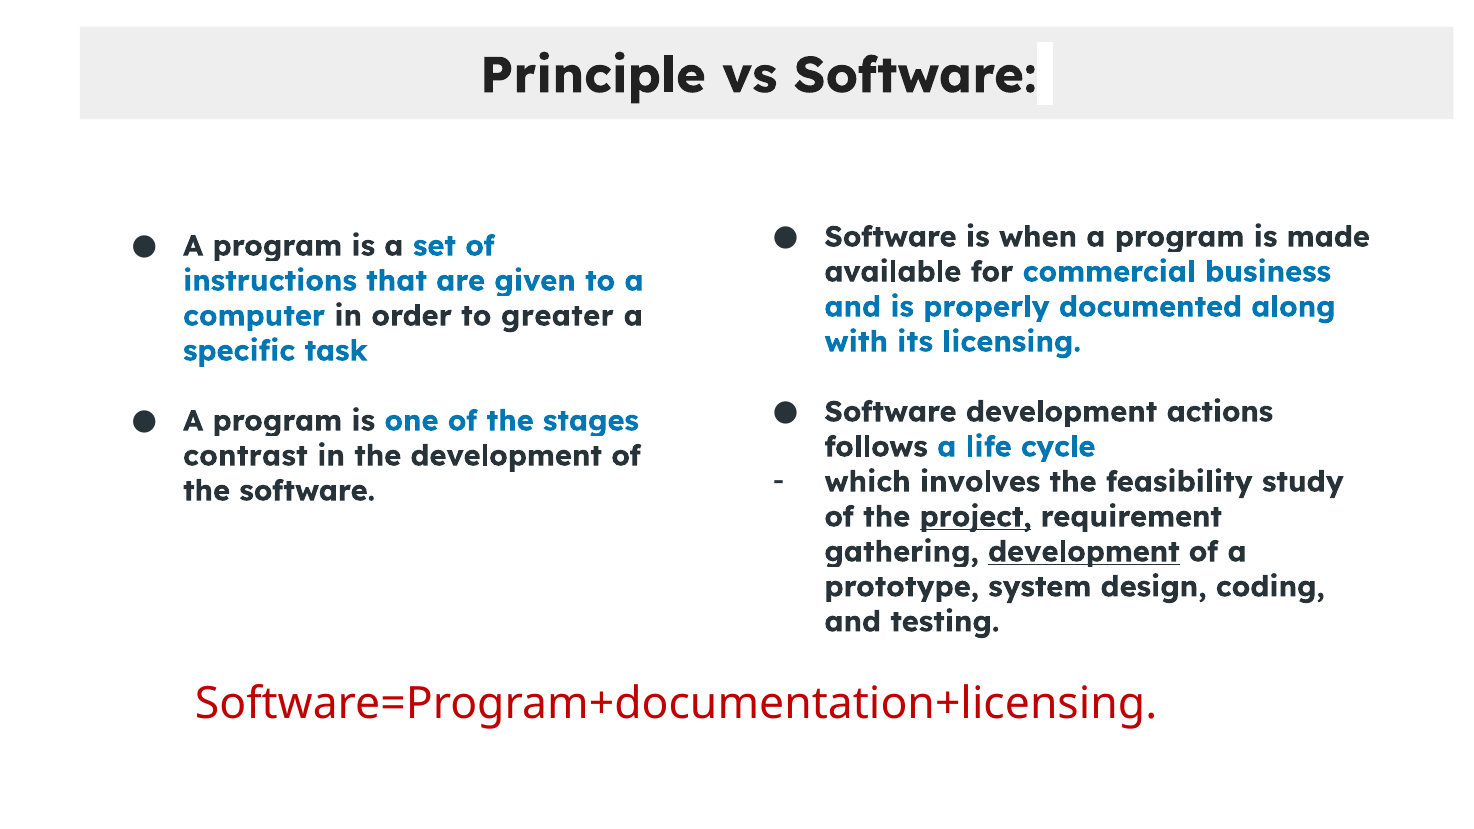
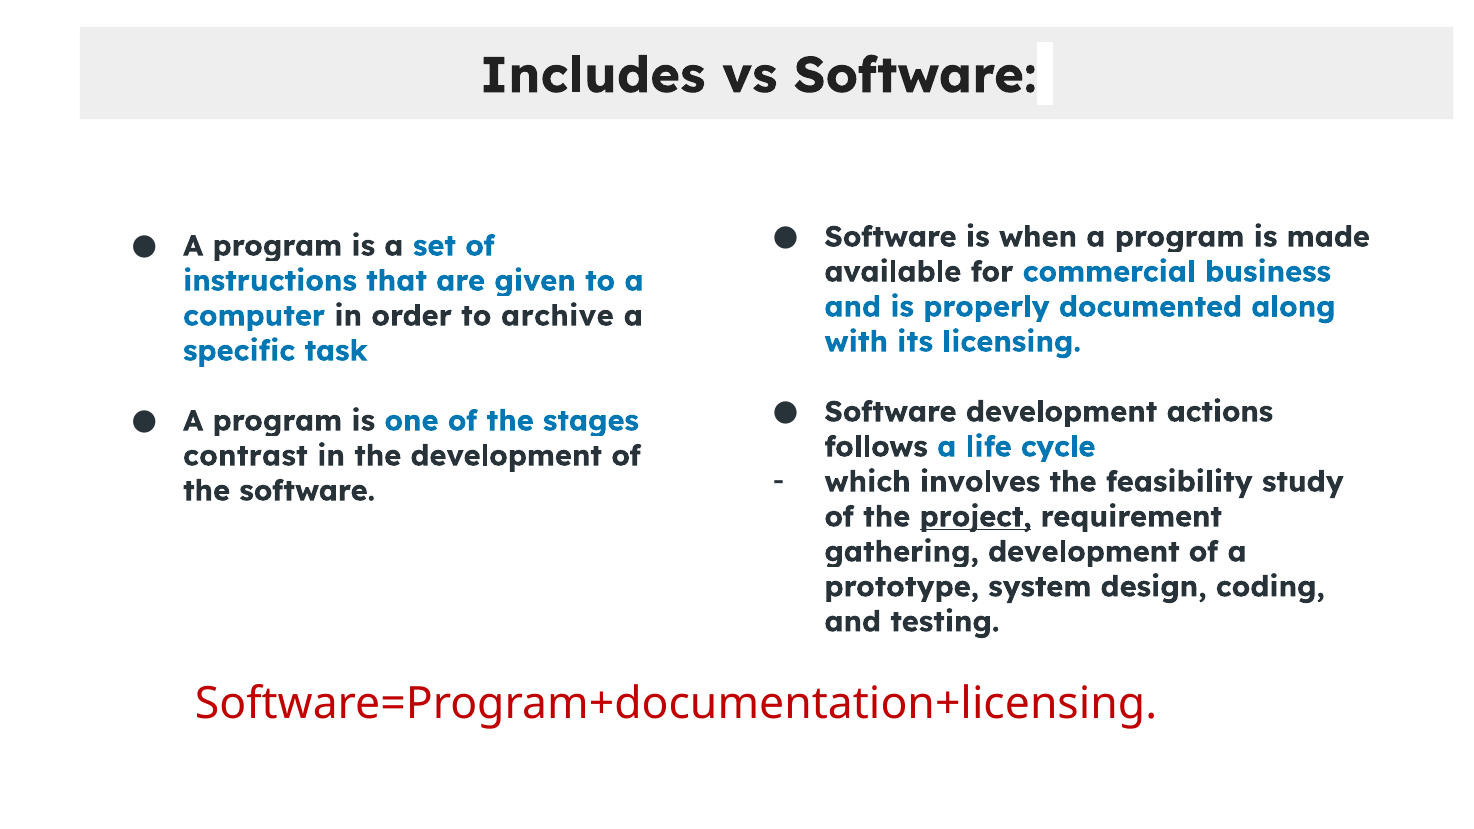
Principle: Principle -> Includes (593, 76)
greater: greater -> archive (557, 316)
development underline: present -> none (1084, 552)
